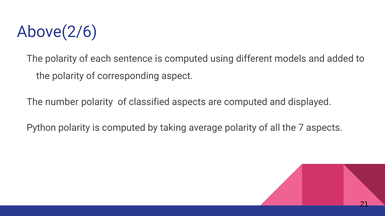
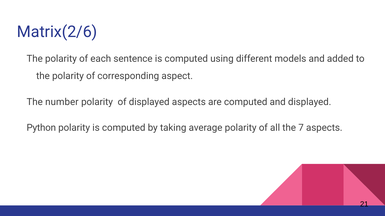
Above(2/6: Above(2/6 -> Matrix(2/6 (57, 32)
of classified: classified -> displayed (149, 102)
